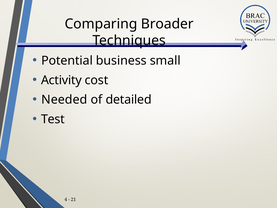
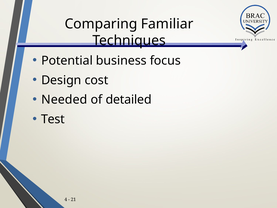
Broader: Broader -> Familiar (167, 24)
small: small -> focus (165, 60)
Activity: Activity -> Design (61, 80)
